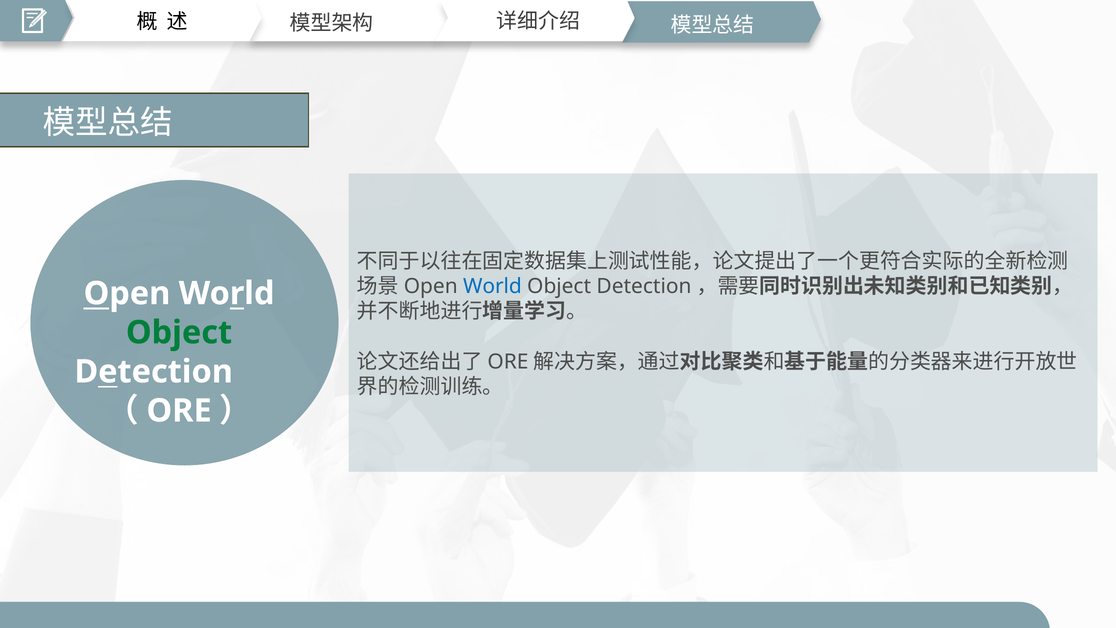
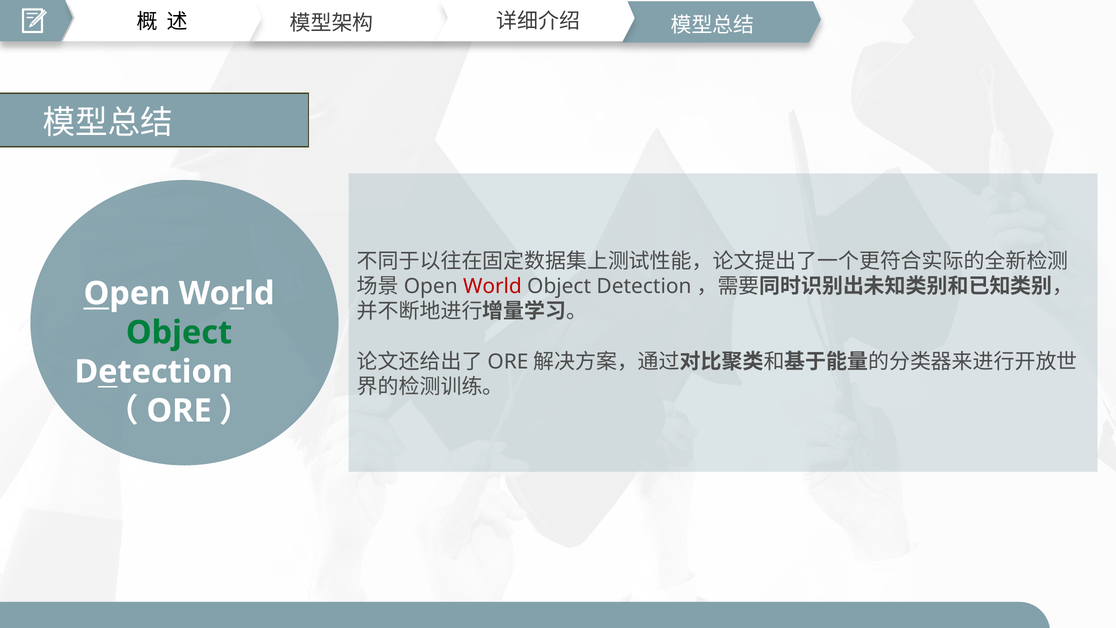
World colour: blue -> red (492, 286)
